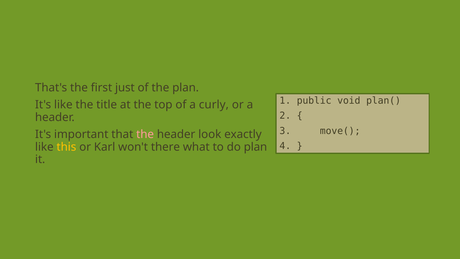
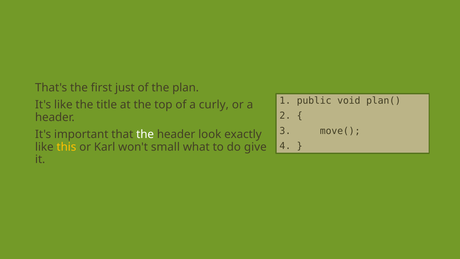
the colour: pink -> white (145, 134)
there: there -> small (165, 147)
do plan: plan -> give (255, 147)
